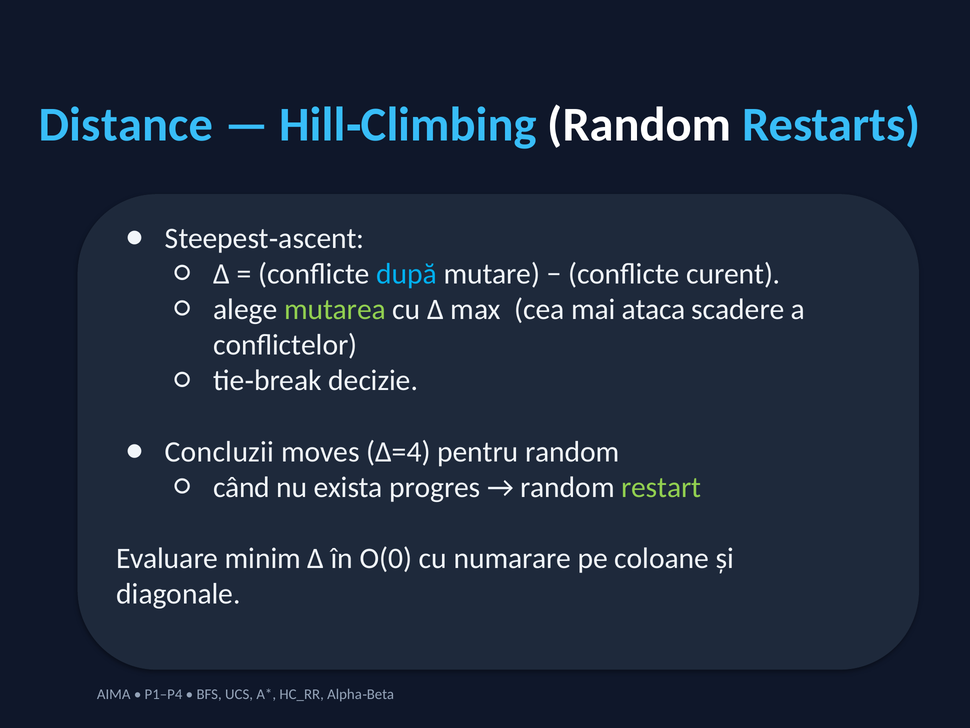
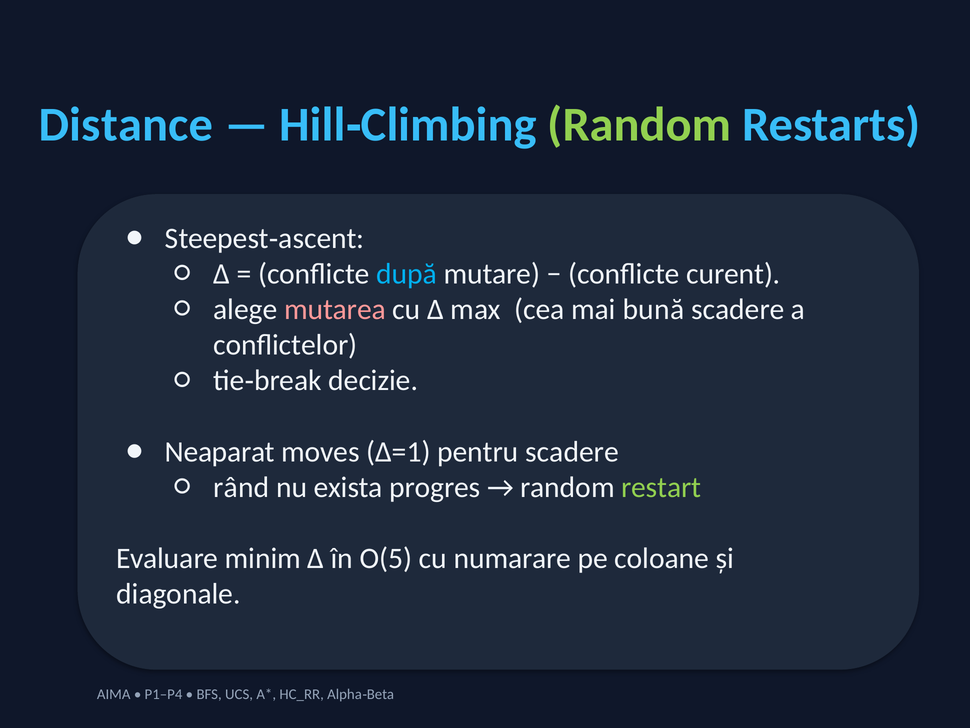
Random colour: white -> light green (639, 125)
mutarea colour: light green -> pink (335, 309)
ataca: ataca -> bună (653, 309)
Concluzii: Concluzii -> Neaparat (220, 451)
Δ=4: Δ=4 -> Δ=1 (398, 451)
pentru random: random -> scadere (572, 451)
când: când -> rând (241, 487)
O(0: O(0 -> O(5 (386, 558)
